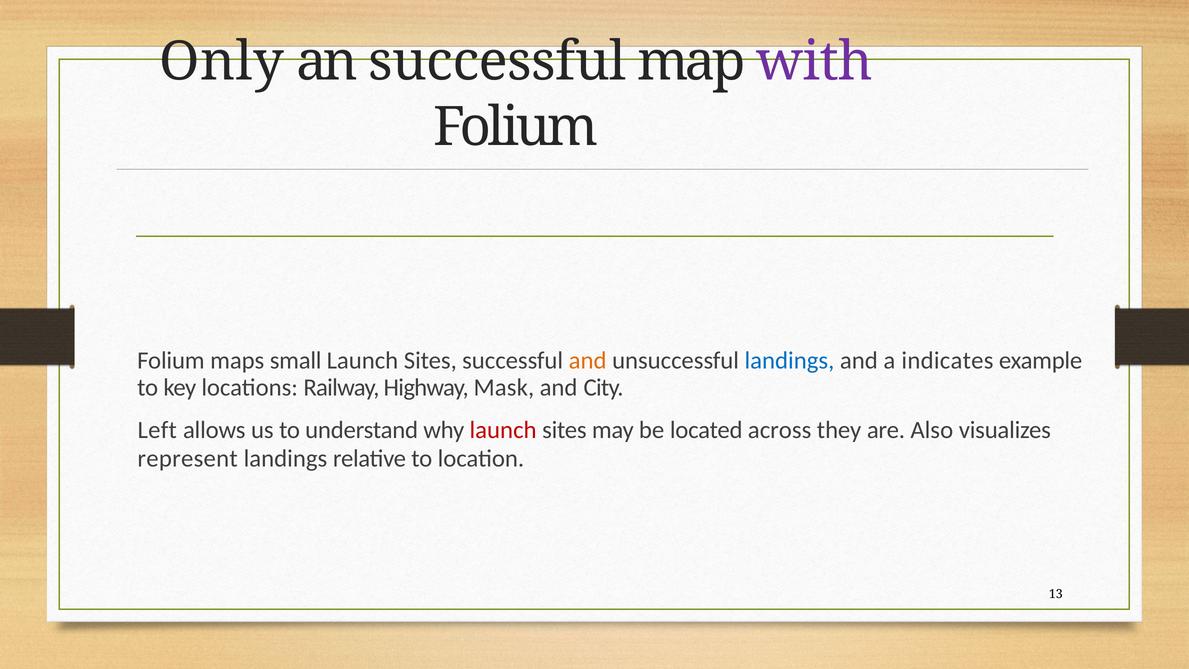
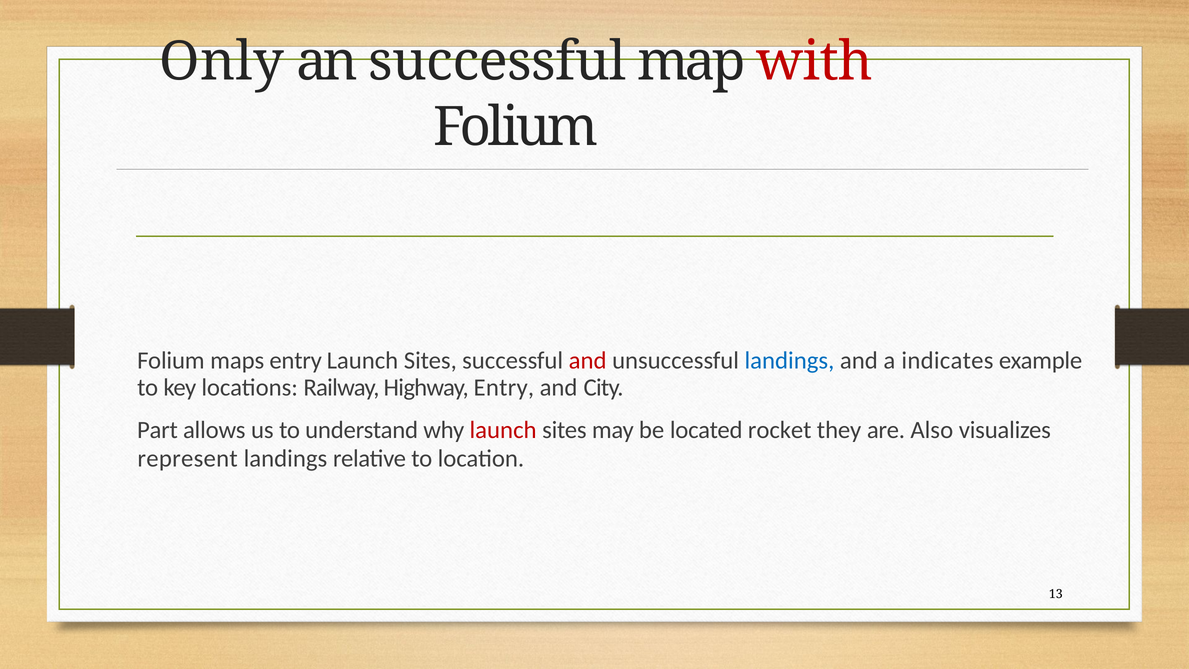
with colour: purple -> red (815, 62)
maps small: small -> entry (296, 360)
and colour: orange -> red (588, 360)
Highway Mask: Mask -> Entry (504, 388)
Left: Left -> Part (157, 430)
across: across -> rocket (780, 430)
